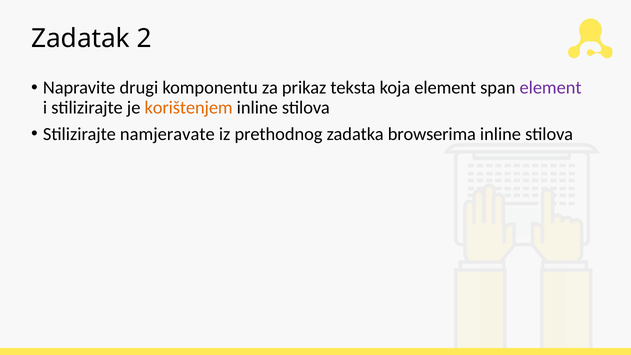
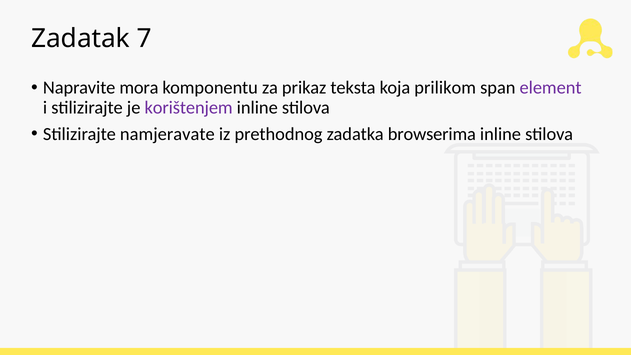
2: 2 -> 7 (144, 38)
drugi: drugi -> mora (139, 88)
koja element: element -> prilikom (445, 88)
korištenjem colour: orange -> purple (189, 108)
